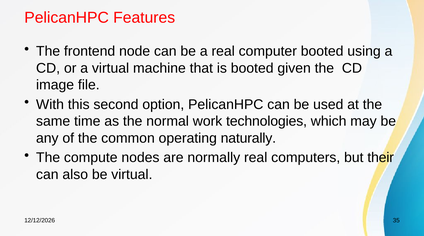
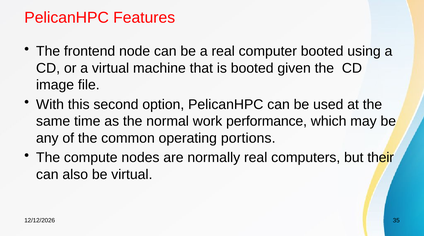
technologies: technologies -> performance (267, 121)
naturally: naturally -> portions (248, 138)
